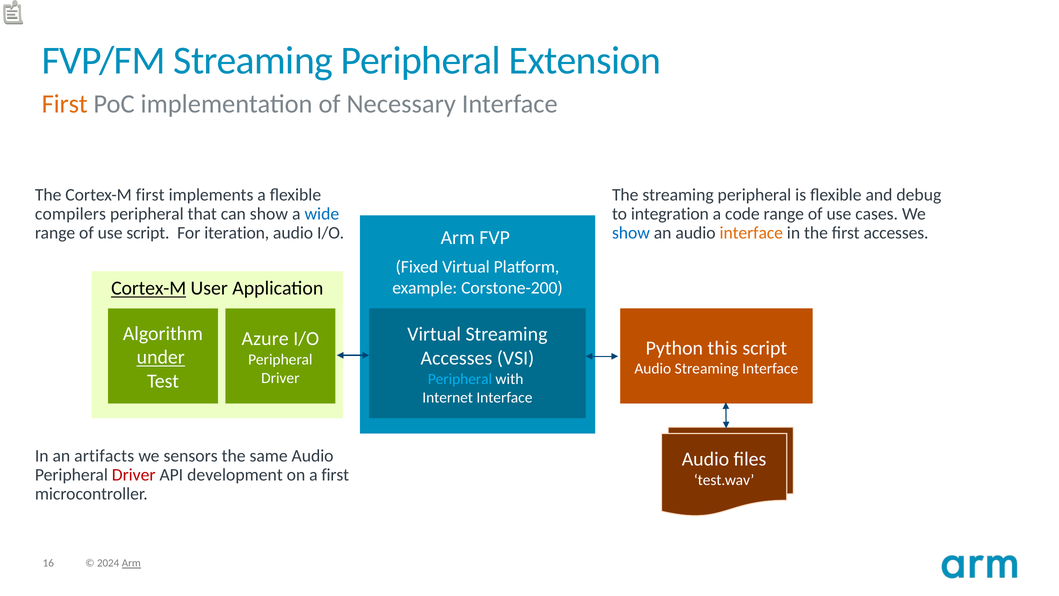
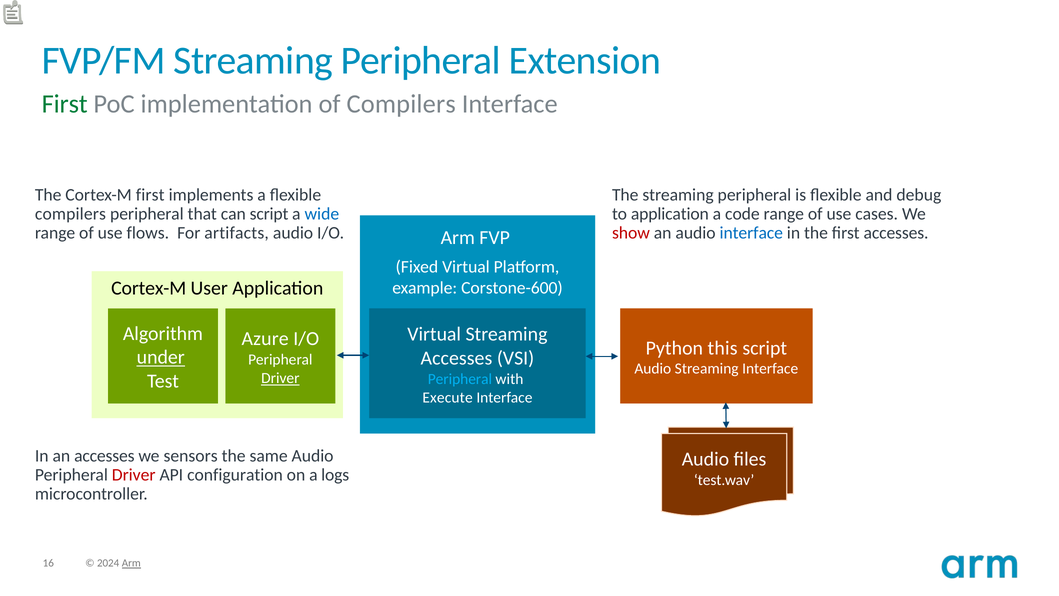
First colour: orange -> green (65, 104)
of Necessary: Necessary -> Compilers (401, 104)
can show: show -> script (269, 214)
to integration: integration -> application (670, 214)
use script: script -> flows (148, 233)
iteration: iteration -> artifacts (237, 233)
show colour: blue -> red (631, 233)
interface colour: orange -> blue (751, 233)
Cortex-M underline: present -> none (149, 288)
Corstone-200: Corstone-200 -> Corstone-600 (512, 288)
Driver underline: none -> present (280, 378)
Internet: Internet -> Execute (448, 397)
an artifacts: artifacts -> accesses (104, 455)
development: development -> configuration (235, 475)
a first: first -> logs (335, 475)
